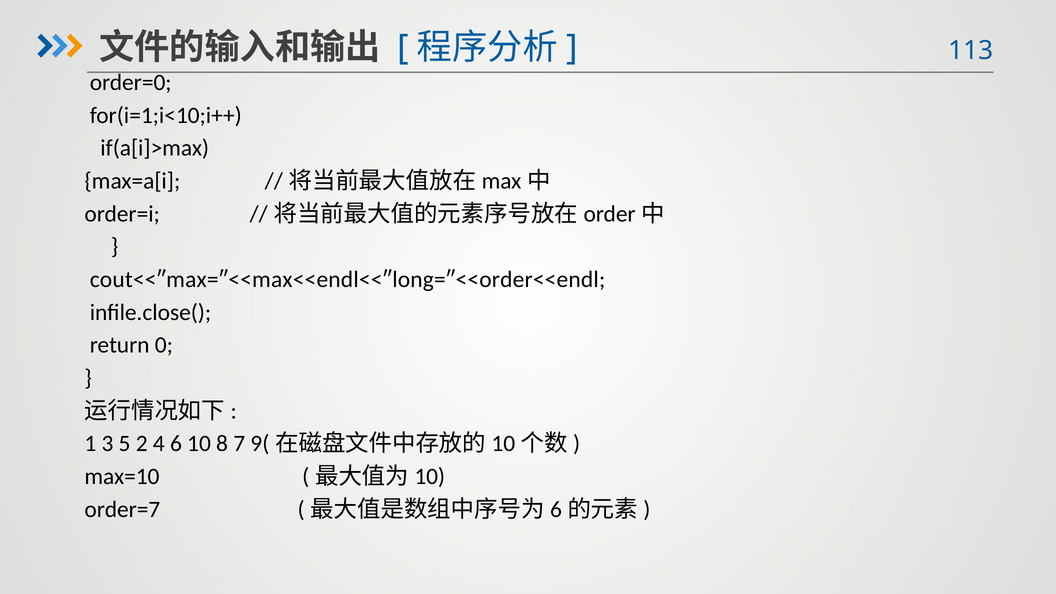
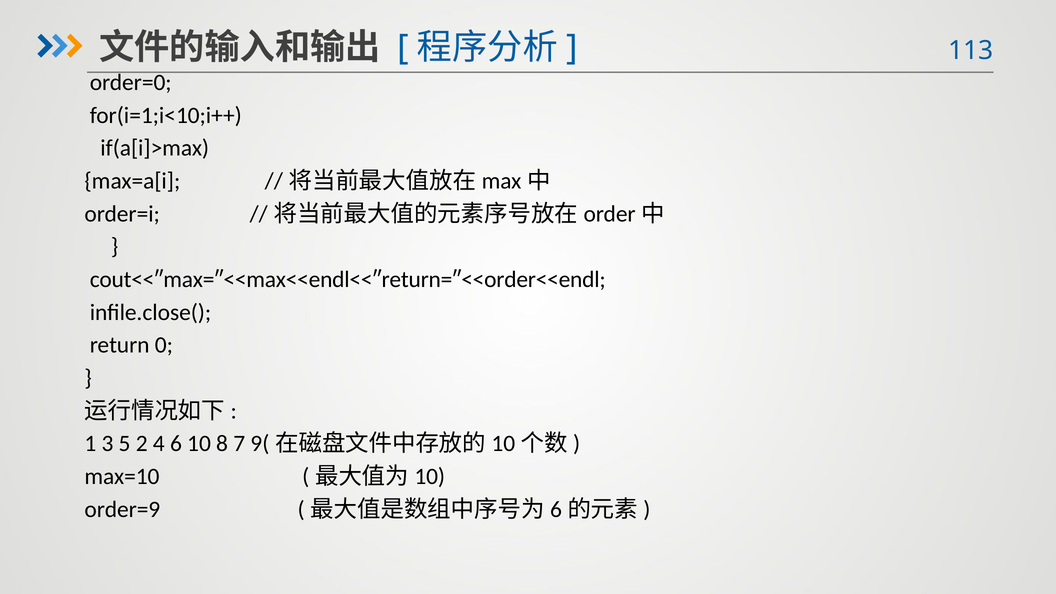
cout<<″max=″<<max<<endl<<″long=″<<order<<endl: cout<<″max=″<<max<<endl<<″long=″<<order<<endl -> cout<<″max=″<<max<<endl<<″return=″<<order<<endl (348, 280)
order=7: order=7 -> order=9 (122, 509)
